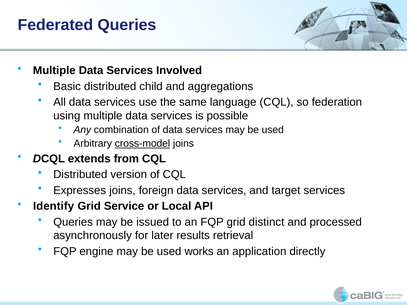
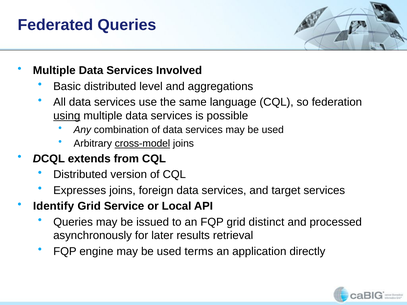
child: child -> level (151, 86)
using underline: none -> present (67, 116)
works: works -> terms (199, 252)
